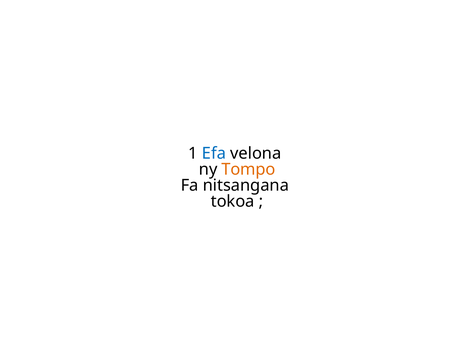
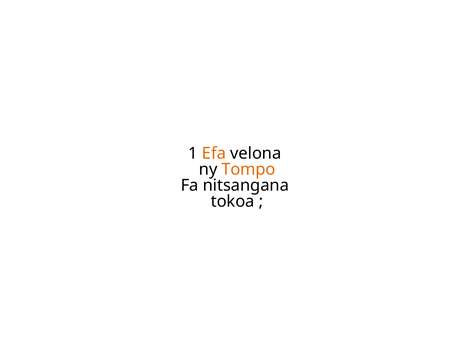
Efa colour: blue -> orange (214, 153)
